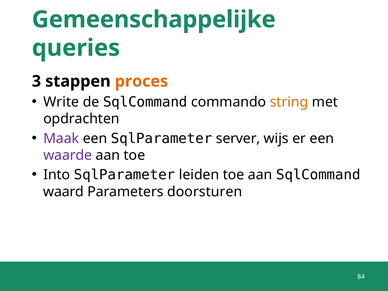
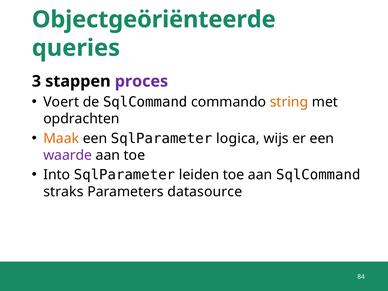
Gemeenschappelijke: Gemeenschappelijke -> Objectgeöriënteerde (154, 20)
proces colour: orange -> purple (141, 81)
Write: Write -> Voert (61, 102)
Maak colour: purple -> orange (61, 138)
server: server -> logica (238, 138)
waard: waard -> straks (63, 192)
doorsturen: doorsturen -> datasource (205, 192)
